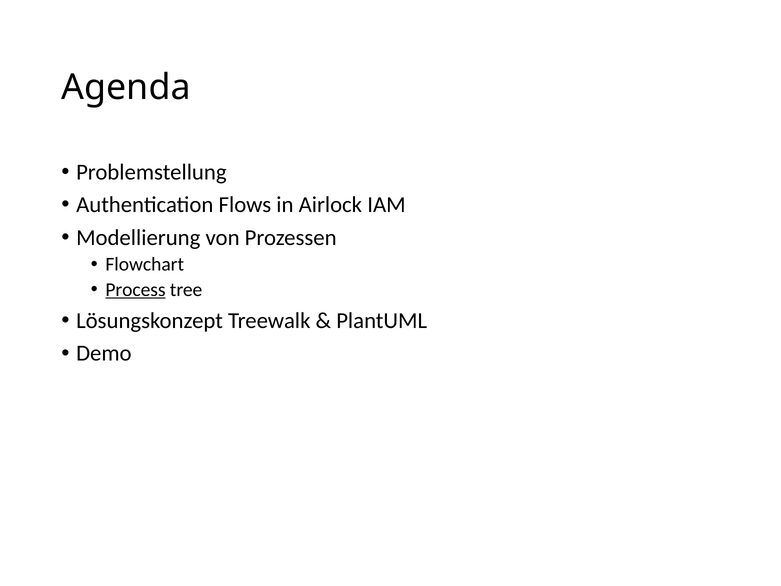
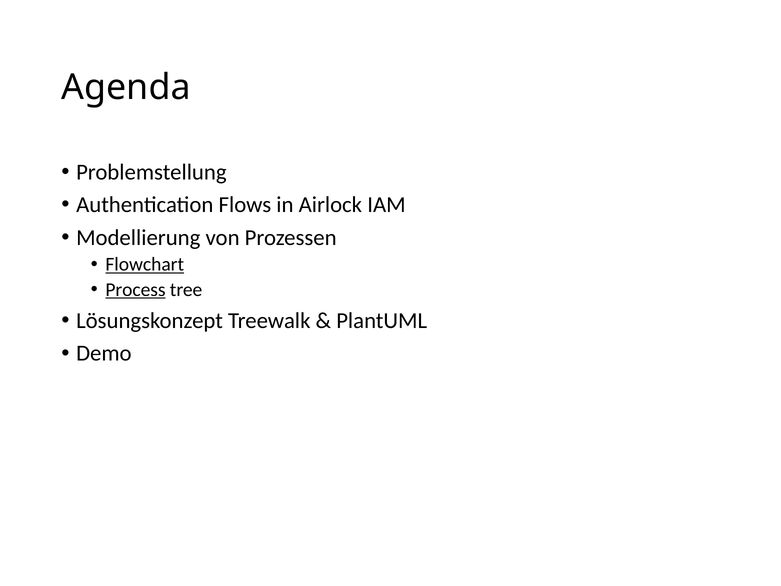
Flowchart underline: none -> present (145, 264)
